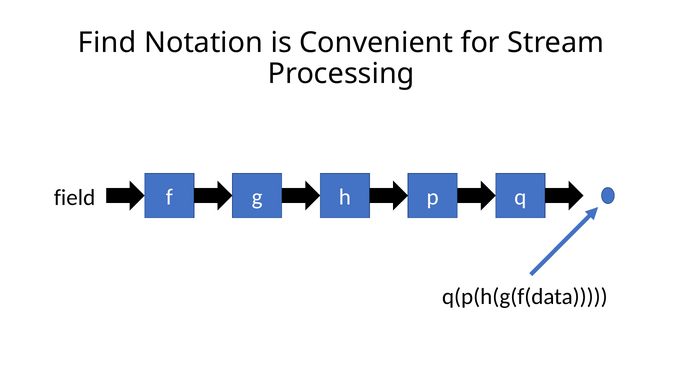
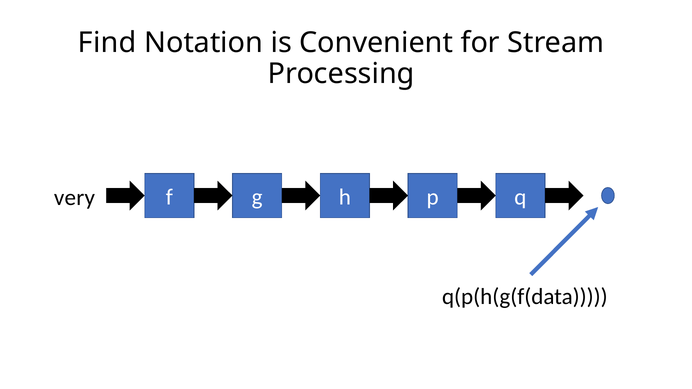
field: field -> very (74, 198)
